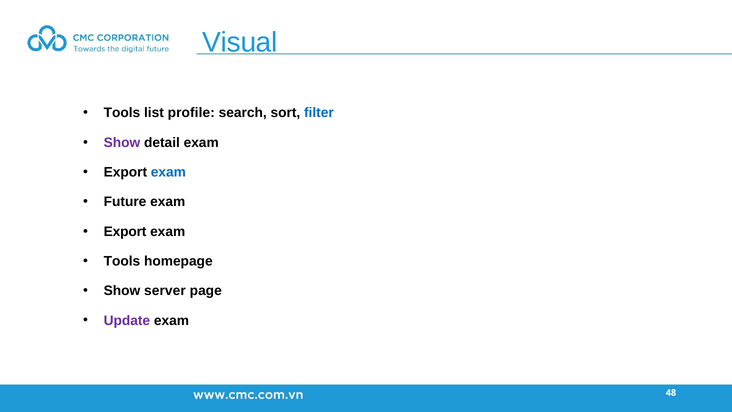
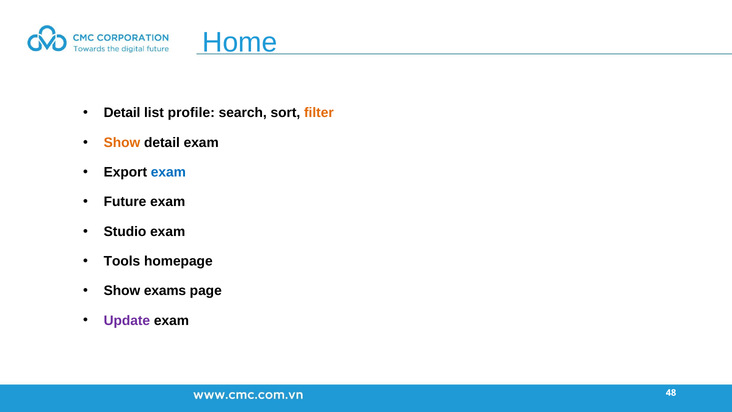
Visual: Visual -> Home (240, 42)
Tools: Tools -> Detail (122, 113)
filter colour: blue -> orange (319, 113)
Show colour: purple -> orange (122, 142)
Export: Export -> Studio (125, 231)
server: server -> exams (165, 291)
